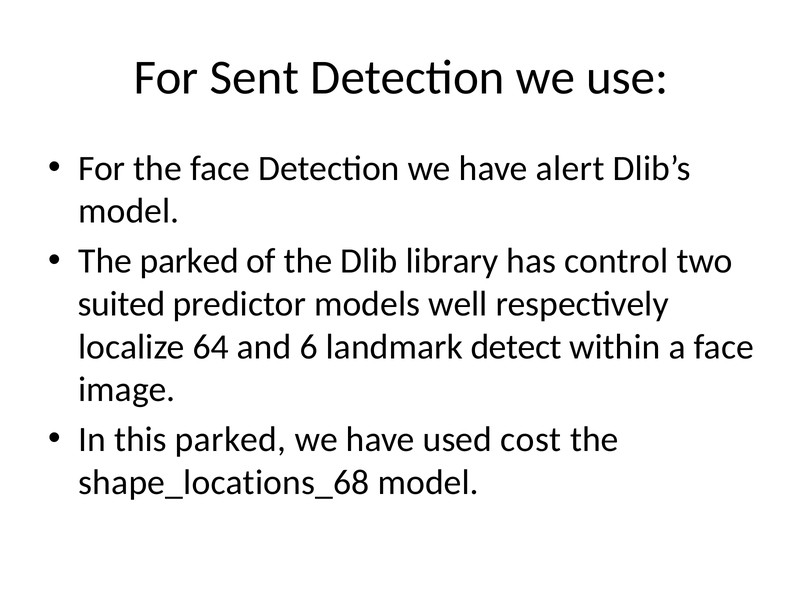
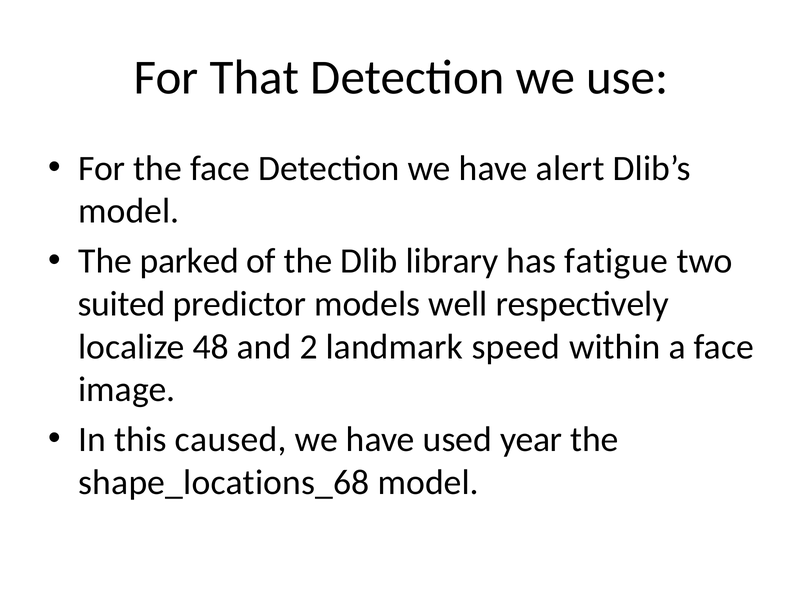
Sent: Sent -> That (254, 78)
control: control -> fatigue (616, 261)
64: 64 -> 48 (211, 347)
6: 6 -> 2 (309, 347)
detect: detect -> speed (516, 347)
this parked: parked -> caused (231, 440)
cost: cost -> year (531, 440)
